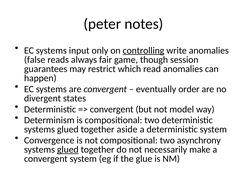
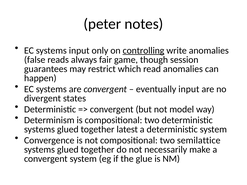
eventually order: order -> input (189, 89)
aside: aside -> latest (127, 130)
asynchrony: asynchrony -> semilattice (199, 141)
glued underline: present -> none (68, 150)
